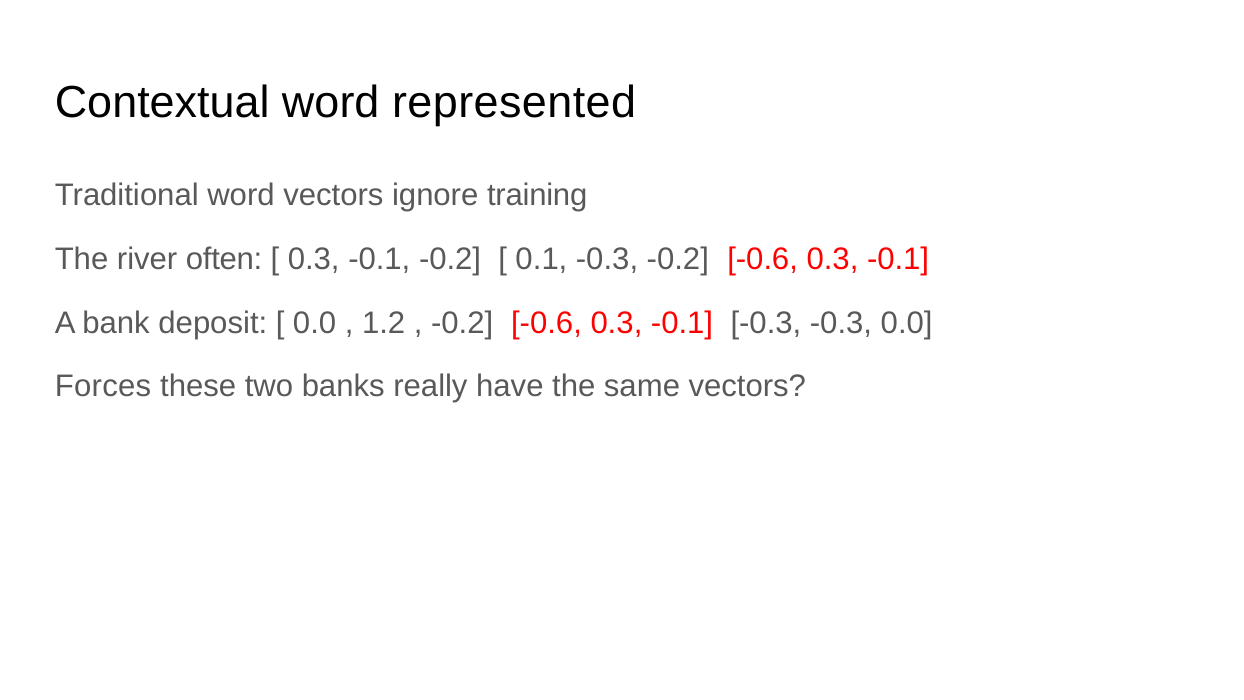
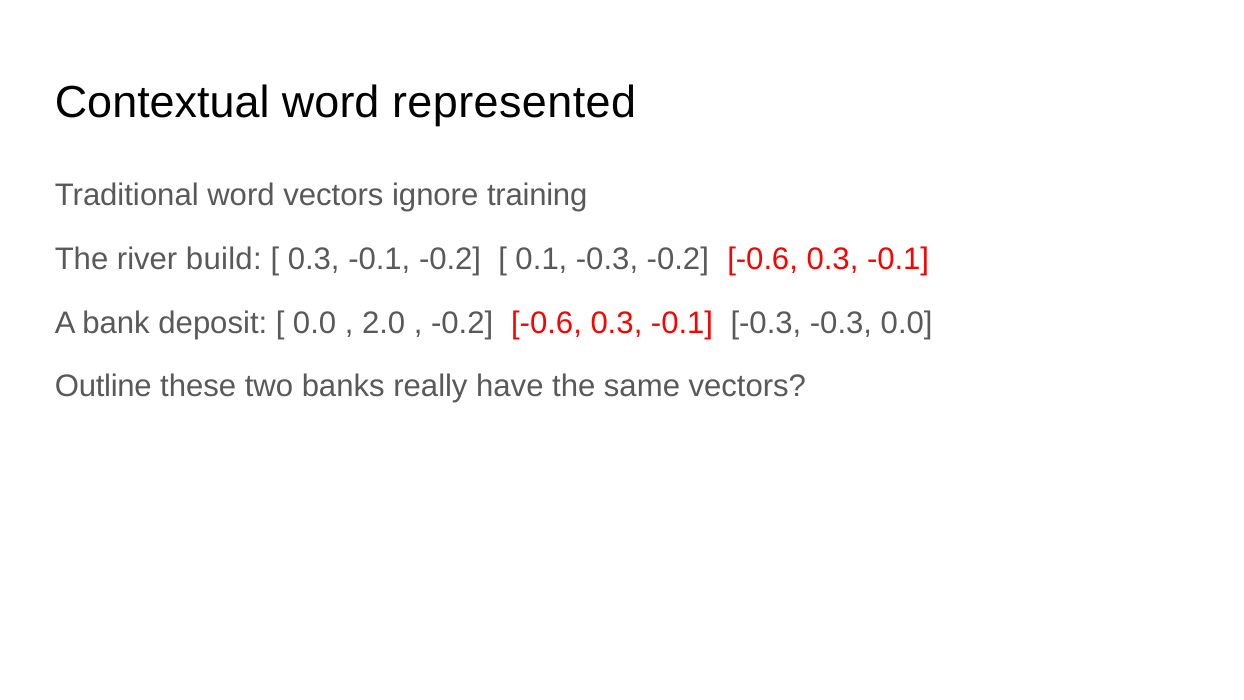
often: often -> build (224, 259)
1.2: 1.2 -> 2.0 (384, 323)
Forces: Forces -> Outline (103, 386)
